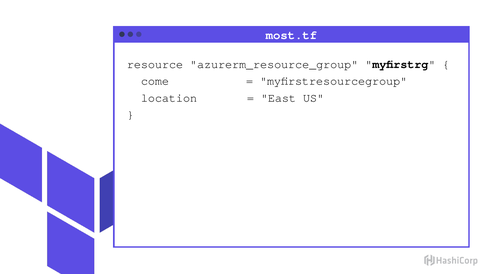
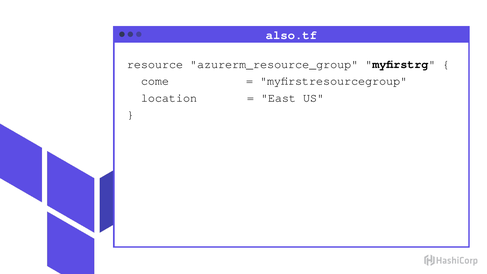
most.tf: most.tf -> also.tf (291, 35)
